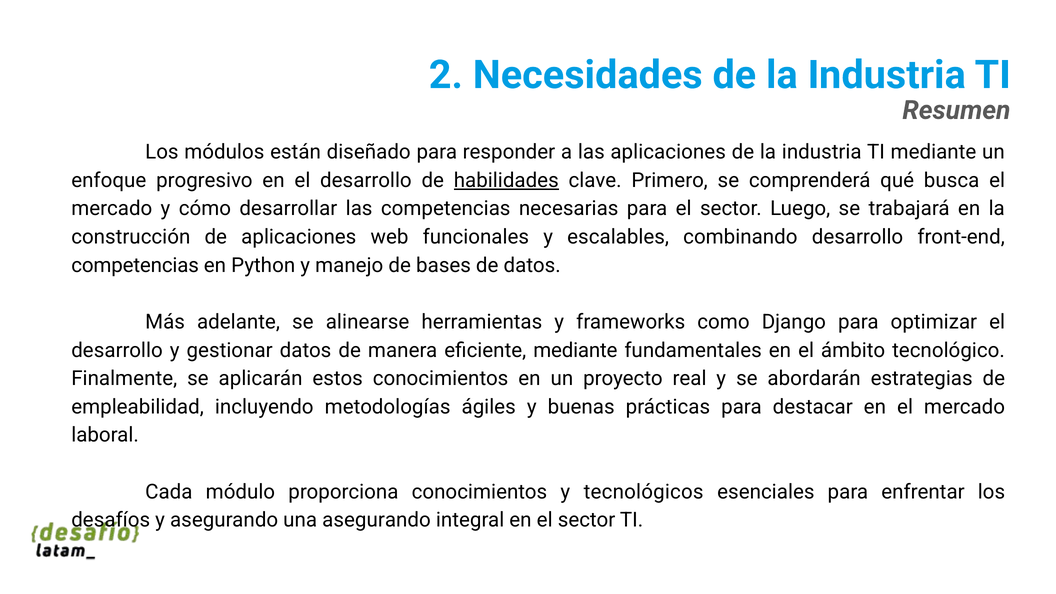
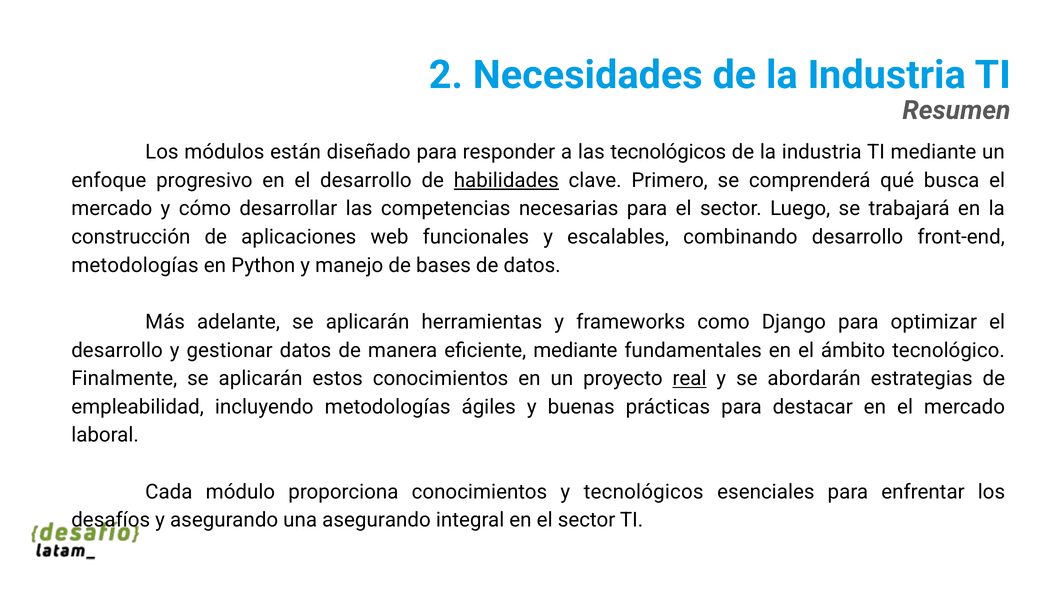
las aplicaciones: aplicaciones -> tecnológicos (668, 152)
competencias: competencias -> metodologías (135, 265)
adelante se alinearse: alinearse -> aplicarán (368, 322)
real underline: none -> present (690, 379)
